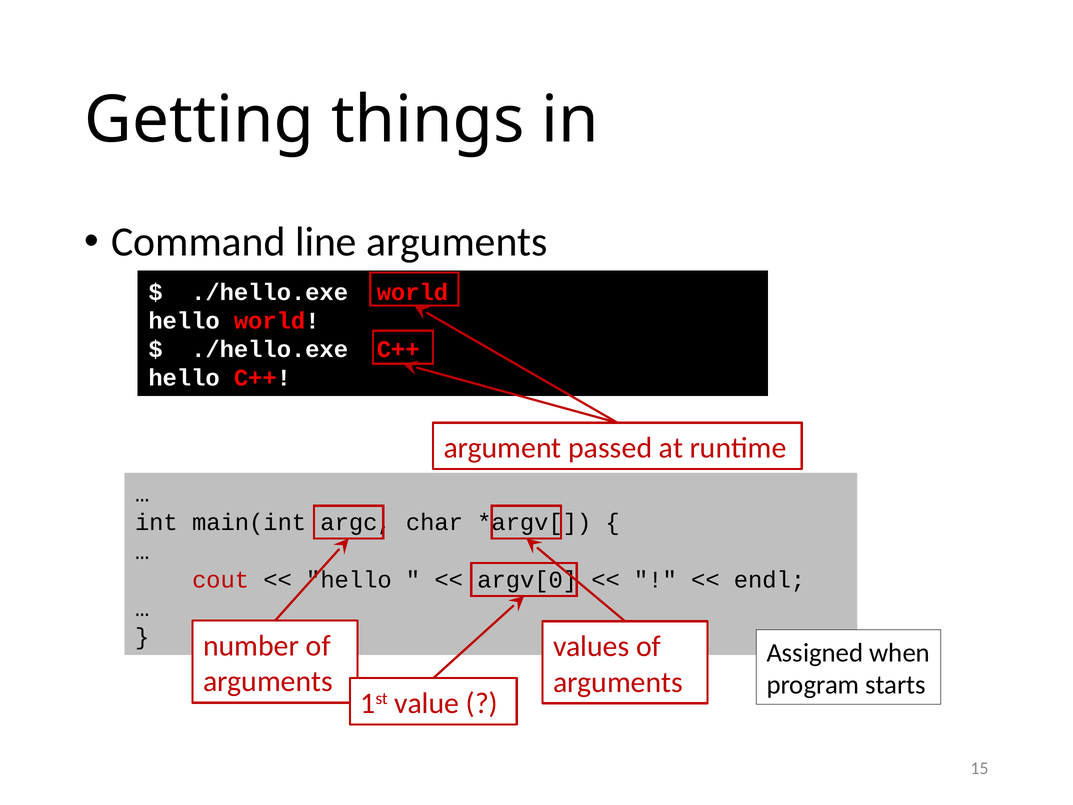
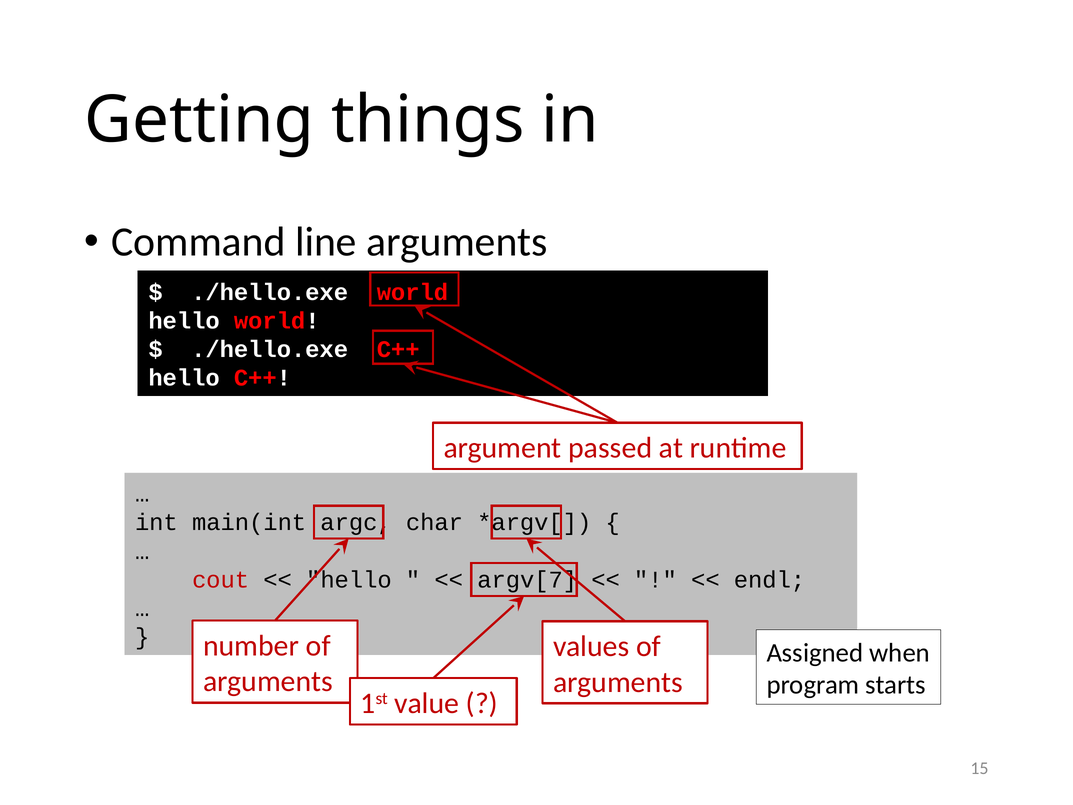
argv[0: argv[0 -> argv[7 (527, 580)
